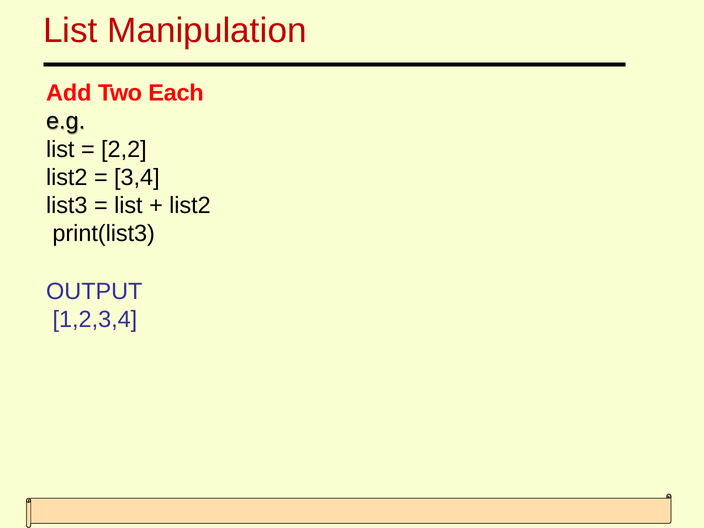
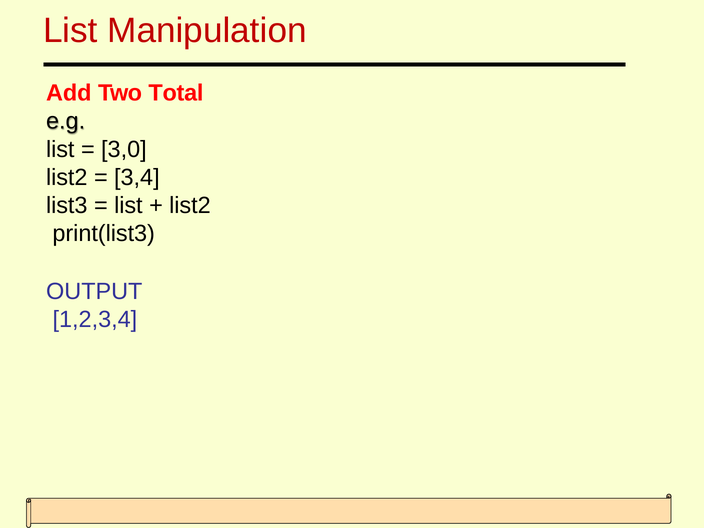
Each: Each -> Total (176, 93)
2,2: 2,2 -> 3,0 (124, 149)
